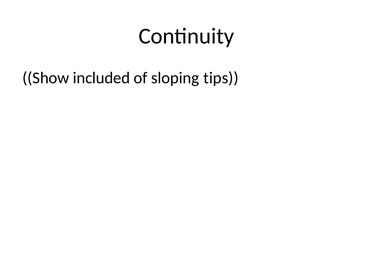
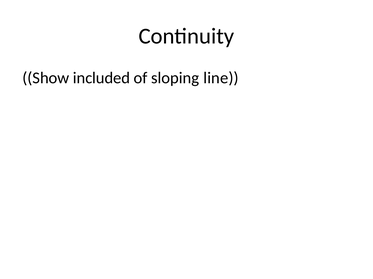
tips: tips -> line (221, 78)
